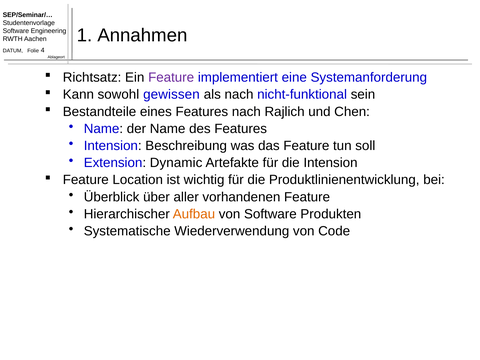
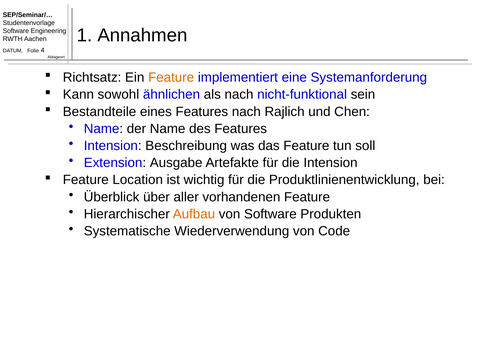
Feature colour: purple -> orange (171, 78)
gewissen: gewissen -> ähnlichen (172, 95)
Dynamic: Dynamic -> Ausgabe (176, 163)
